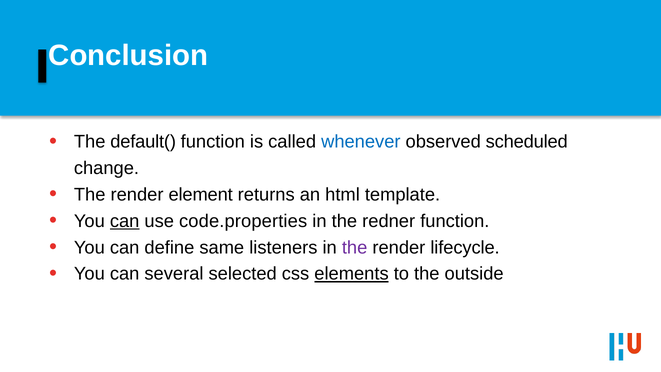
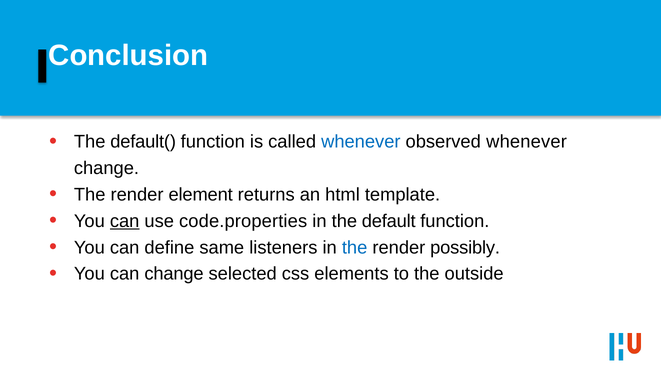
observed scheduled: scheduled -> whenever (527, 142)
redner: redner -> default (389, 221)
the colour: purple -> blue (355, 247)
lifecycle: lifecycle -> possibly (465, 247)
can several: several -> change (174, 274)
elements underline: present -> none (352, 274)
